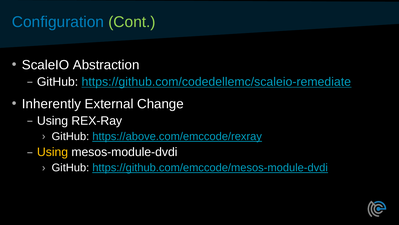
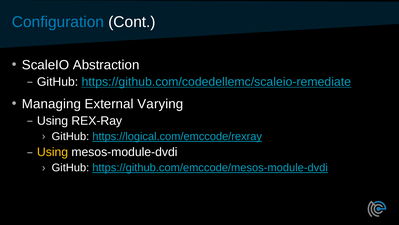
Cont colour: light green -> white (132, 22)
Inherently: Inherently -> Managing (51, 104)
Change: Change -> Varying (160, 104)
https://above.com/emccode/rexray: https://above.com/emccode/rexray -> https://logical.com/emccode/rexray (177, 136)
